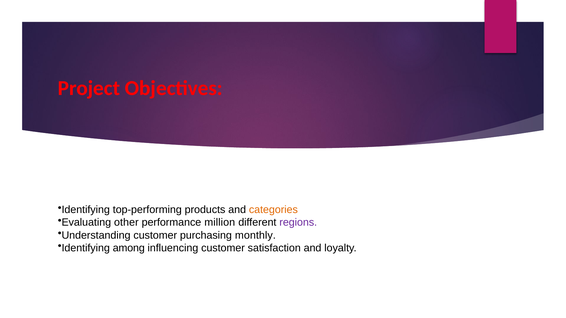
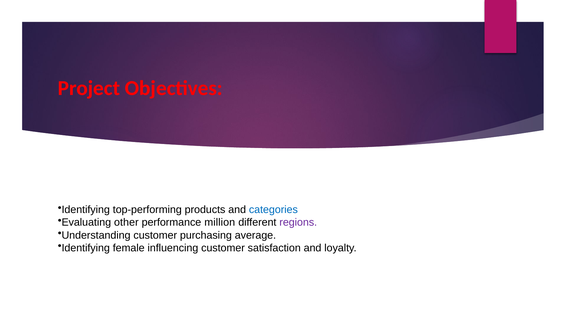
categories colour: orange -> blue (273, 210)
monthly: monthly -> average (255, 235)
among: among -> female (129, 248)
